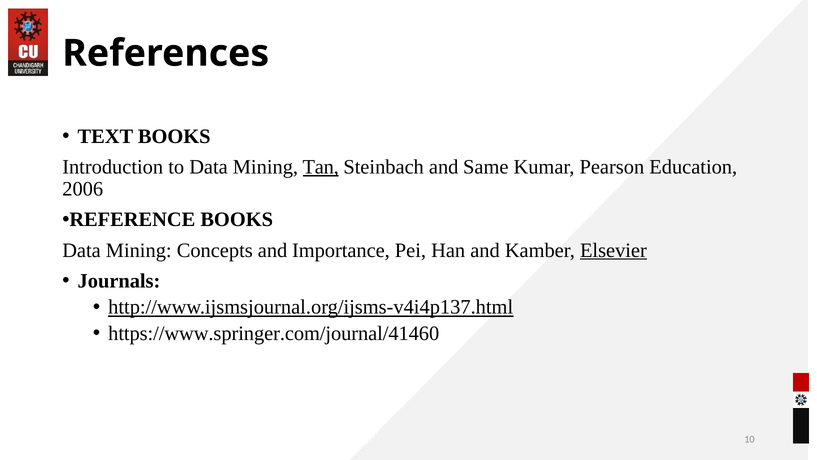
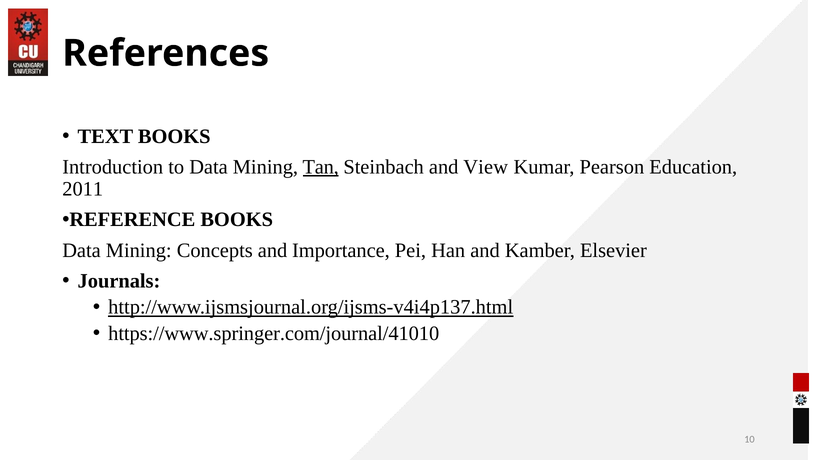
Same: Same -> View (486, 167)
2006: 2006 -> 2011 (83, 189)
Elsevier underline: present -> none (613, 250)
https://www.springer.com/journal/41460: https://www.springer.com/journal/41460 -> https://www.springer.com/journal/41010 (274, 333)
